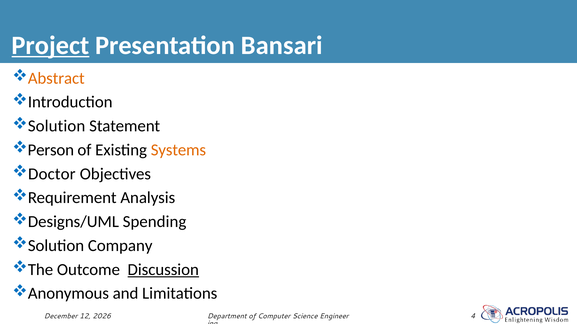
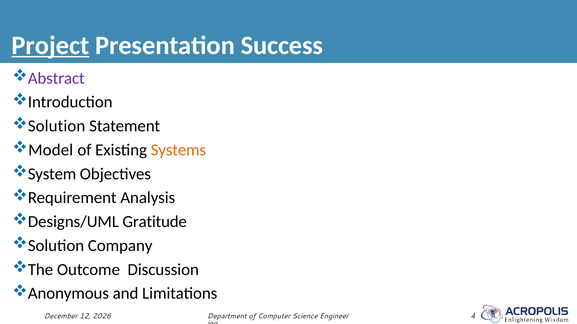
Bansari: Bansari -> Success (282, 45)
Abstract colour: orange -> purple (56, 78)
Person: Person -> Model (51, 150)
Doctor: Doctor -> System (52, 174)
Spending: Spending -> Gratitude (155, 222)
Discussion underline: present -> none (163, 270)
